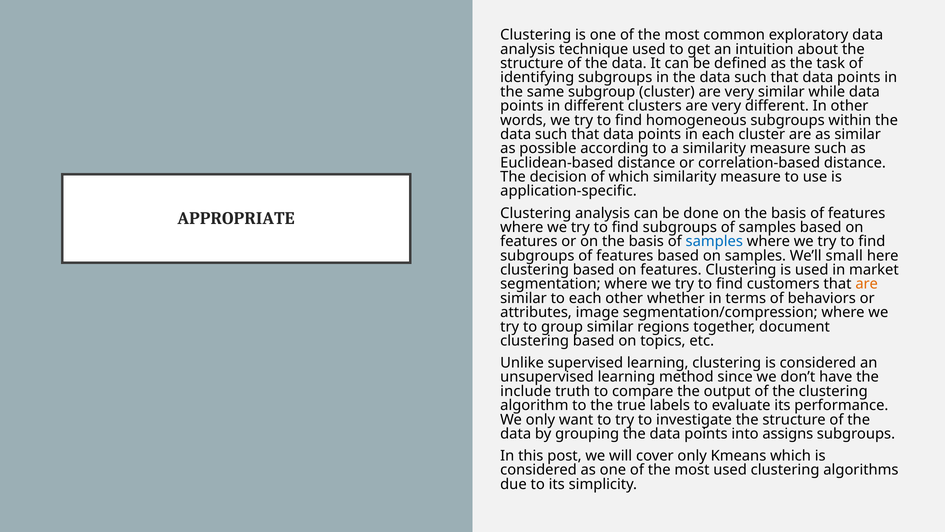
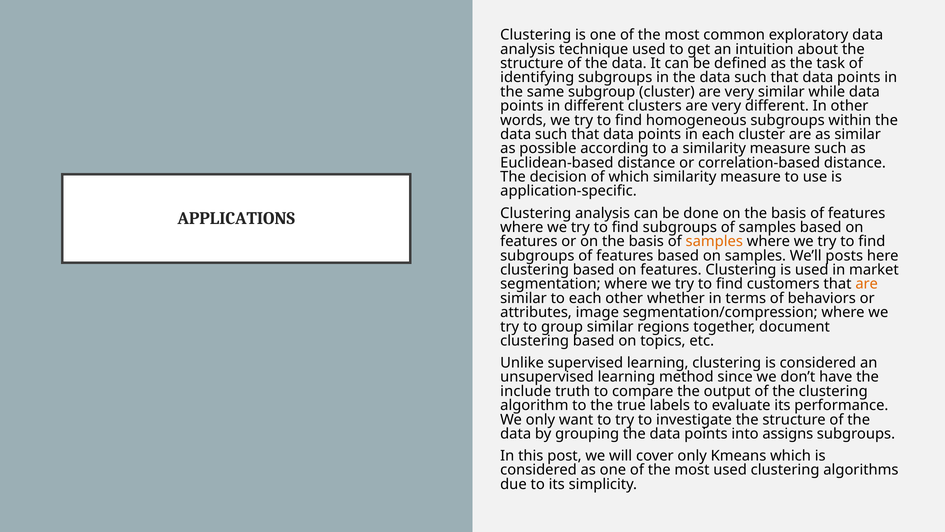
APPROPRIATE: APPROPRIATE -> APPLICATIONS (236, 218)
samples colour: blue -> orange (714, 241)
small: small -> posts (844, 255)
